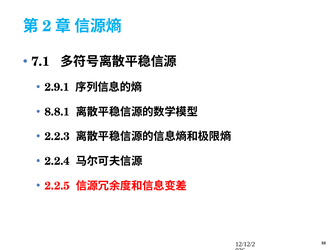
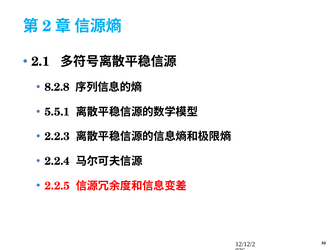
7.1: 7.1 -> 2.1 (41, 62)
2.9.1: 2.9.1 -> 8.2.8 (57, 87)
8.8.1: 8.8.1 -> 5.5.1 (57, 112)
